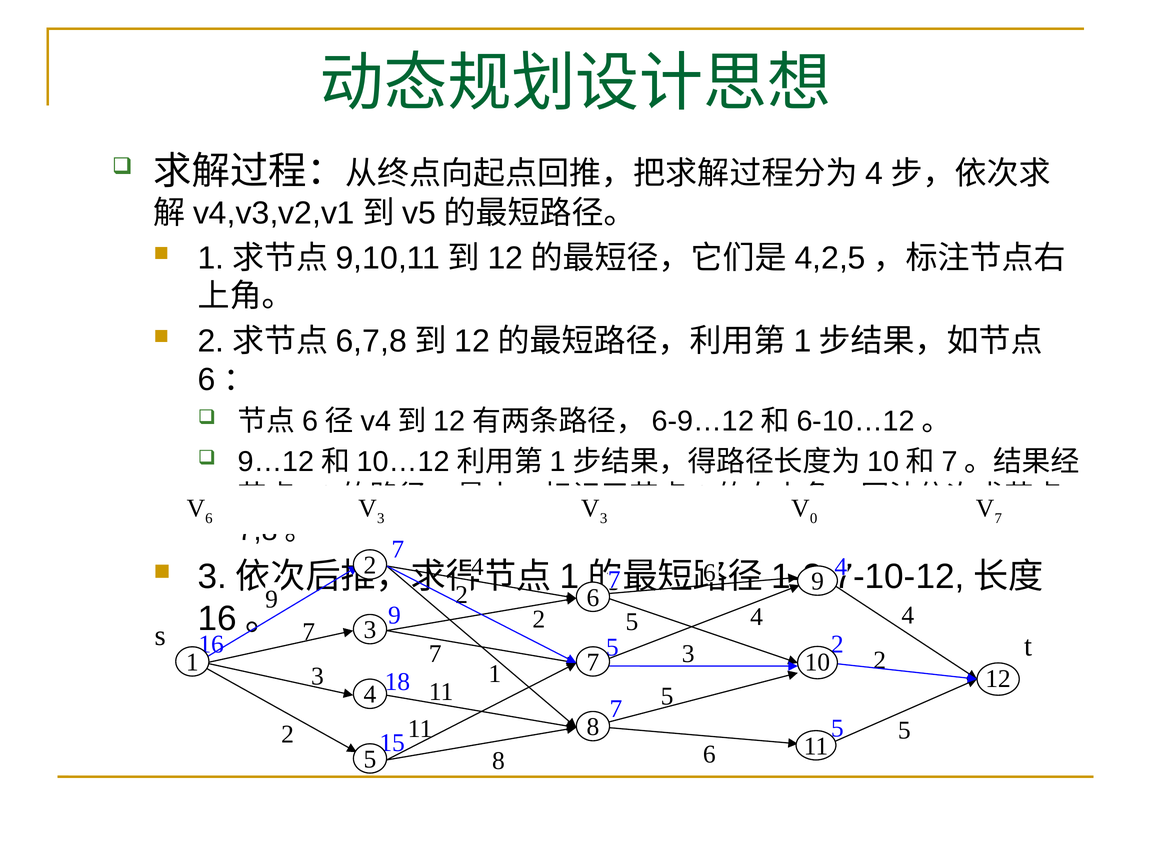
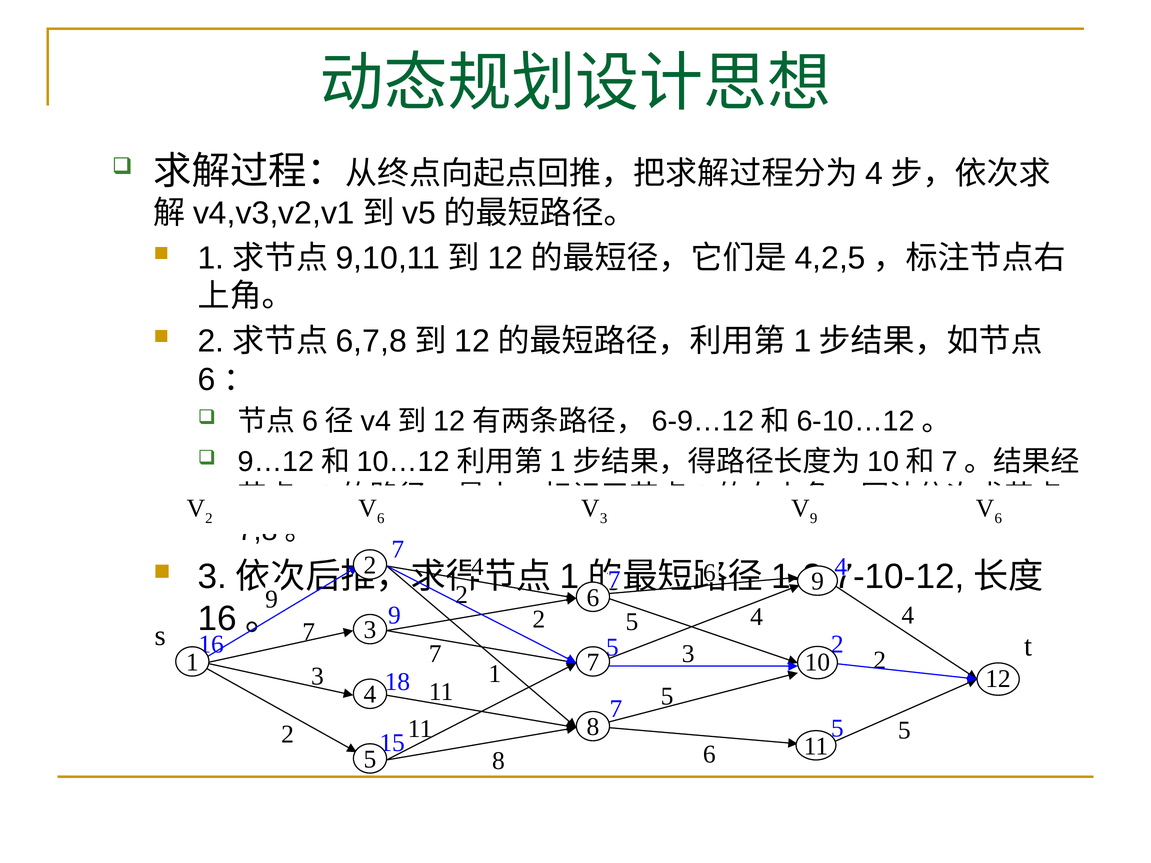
6: 6 -> 2 (209, 518)
3: 3 -> 6 (381, 518)
0: 0 -> 9 (814, 518)
7: 7 -> 6 (998, 518)
